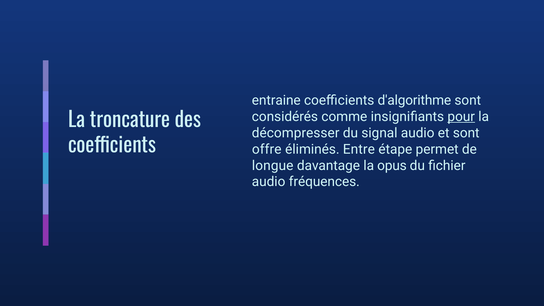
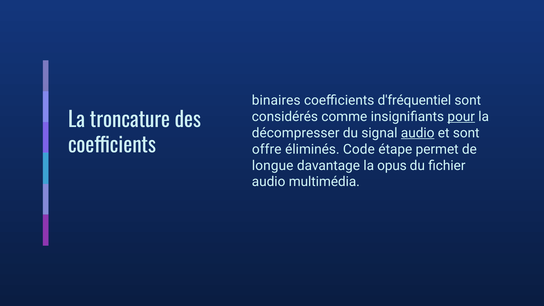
entraine: entraine -> binaires (276, 100)
d'algorithme: d'algorithme -> d'fréquentiel (414, 100)
audio underline: none -> present (418, 133)
Entre: Entre -> Code (359, 149)
fréquences: fréquences -> multimédia (324, 182)
